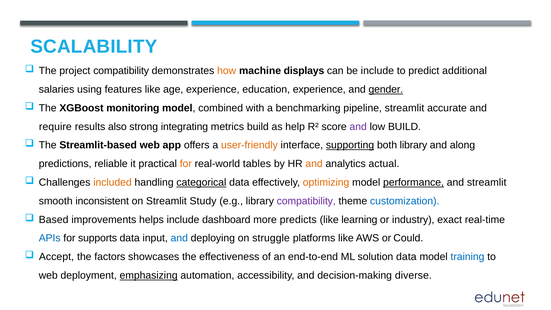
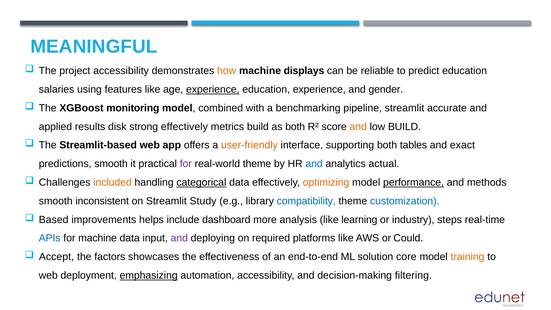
SCALABILITY: SCALABILITY -> MEANINGFUL (94, 46)
project compatibility: compatibility -> accessibility (121, 71)
be include: include -> reliable (377, 71)
predict additional: additional -> education (465, 71)
experience underline: none -> present (213, 89)
gender underline: present -> none (386, 89)
require: require -> applied (55, 127)
also: also -> disk (117, 127)
strong integrating: integrating -> effectively (184, 127)
as help: help -> both (295, 127)
and colour: purple -> orange (358, 127)
supporting underline: present -> none (350, 145)
both library: library -> tables (413, 145)
along: along -> exact (462, 145)
predictions reliable: reliable -> smooth (111, 164)
for colour: orange -> purple (186, 164)
real-world tables: tables -> theme (257, 164)
and colour: orange -> blue (314, 164)
and streamlit: streamlit -> methods (487, 182)
compatibility colour: purple -> blue (306, 201)
predicts: predicts -> analysis (298, 220)
exact: exact -> steps (450, 220)
for supports: supports -> machine (98, 238)
and colour: blue -> purple (179, 238)
struggle: struggle -> required (271, 238)
solution data: data -> core (406, 257)
training colour: blue -> orange (467, 257)
diverse: diverse -> filtering (413, 275)
